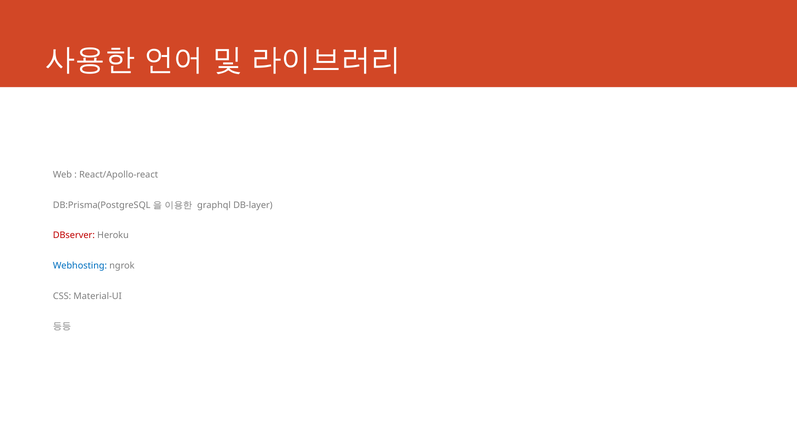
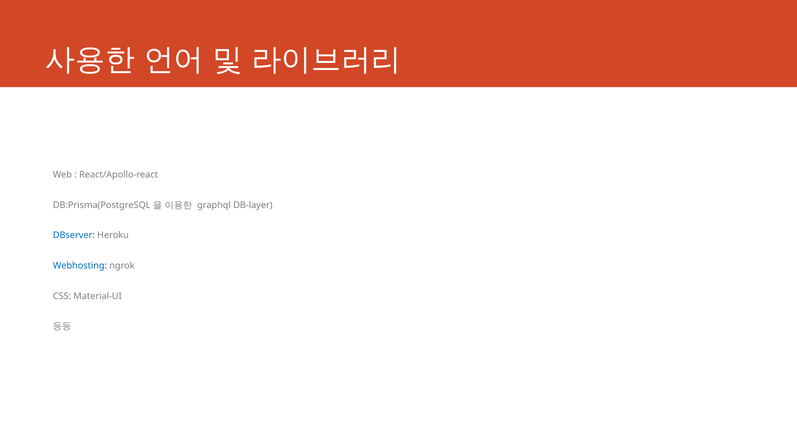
DBserver colour: red -> blue (74, 236)
